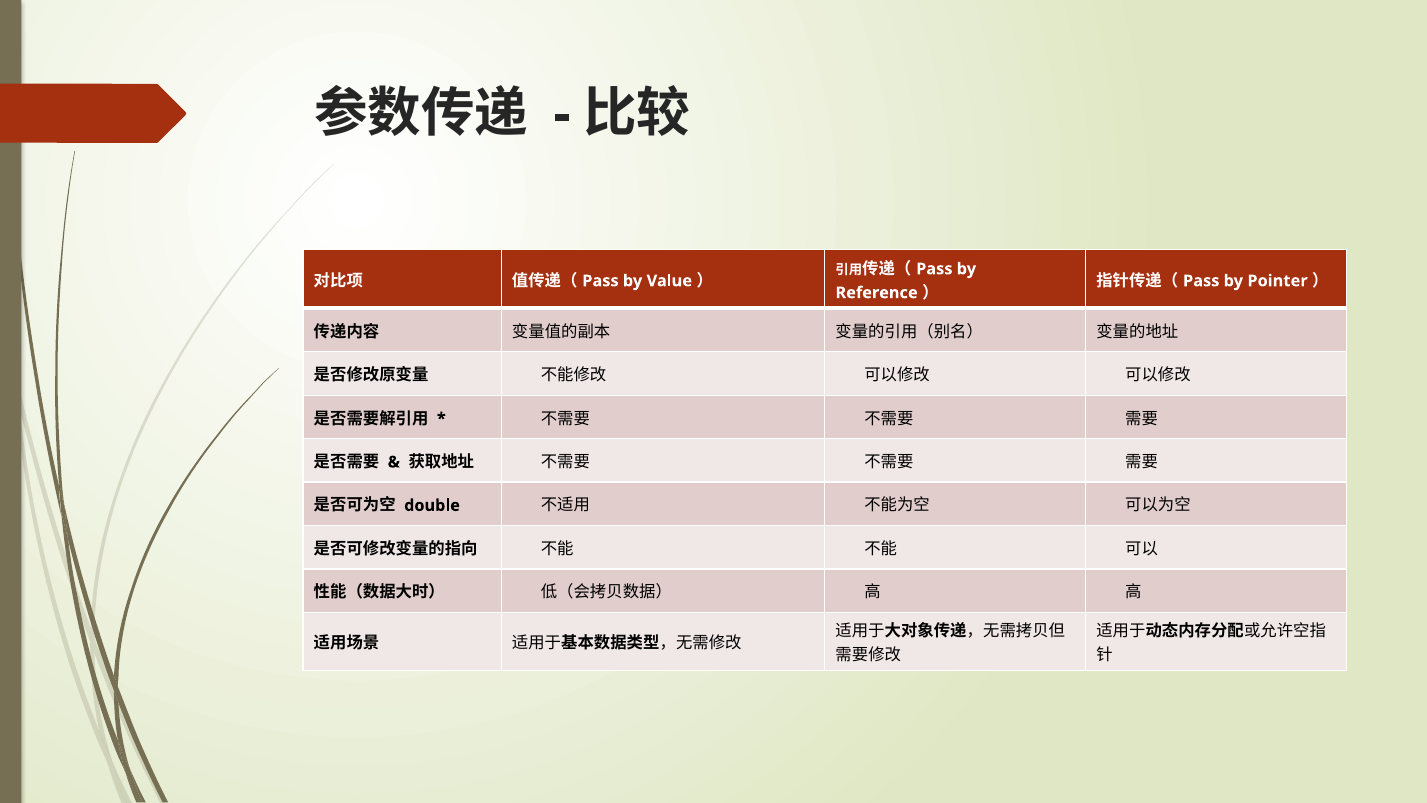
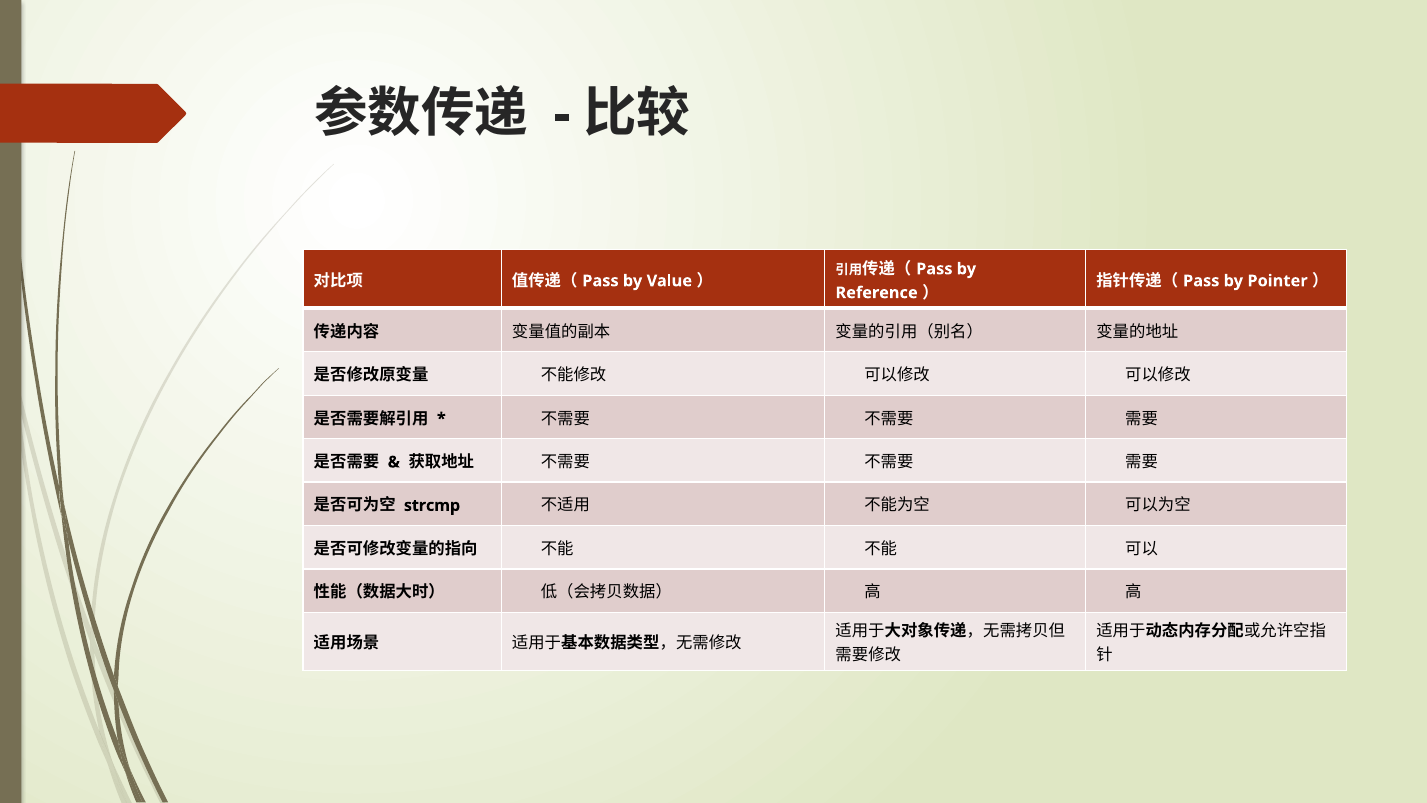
double: double -> strcmp (432, 505)
